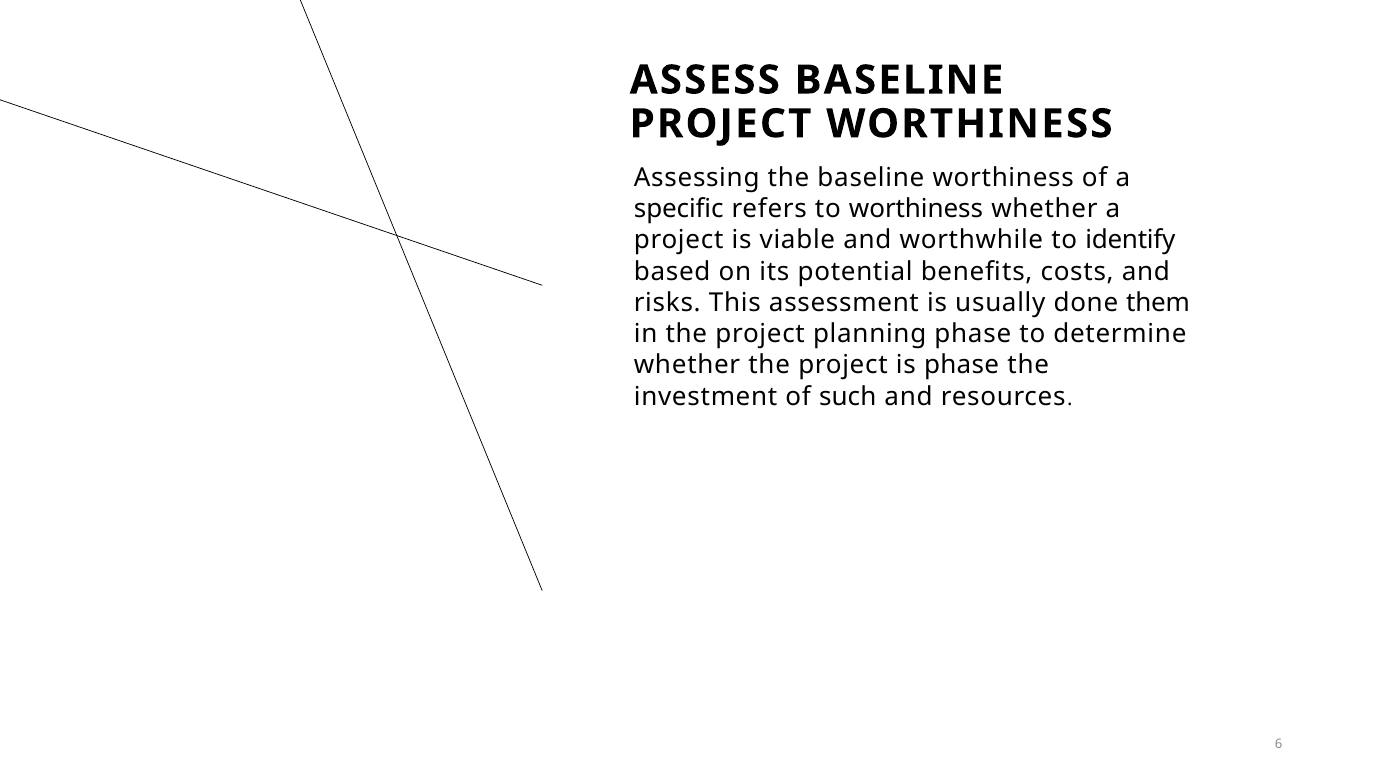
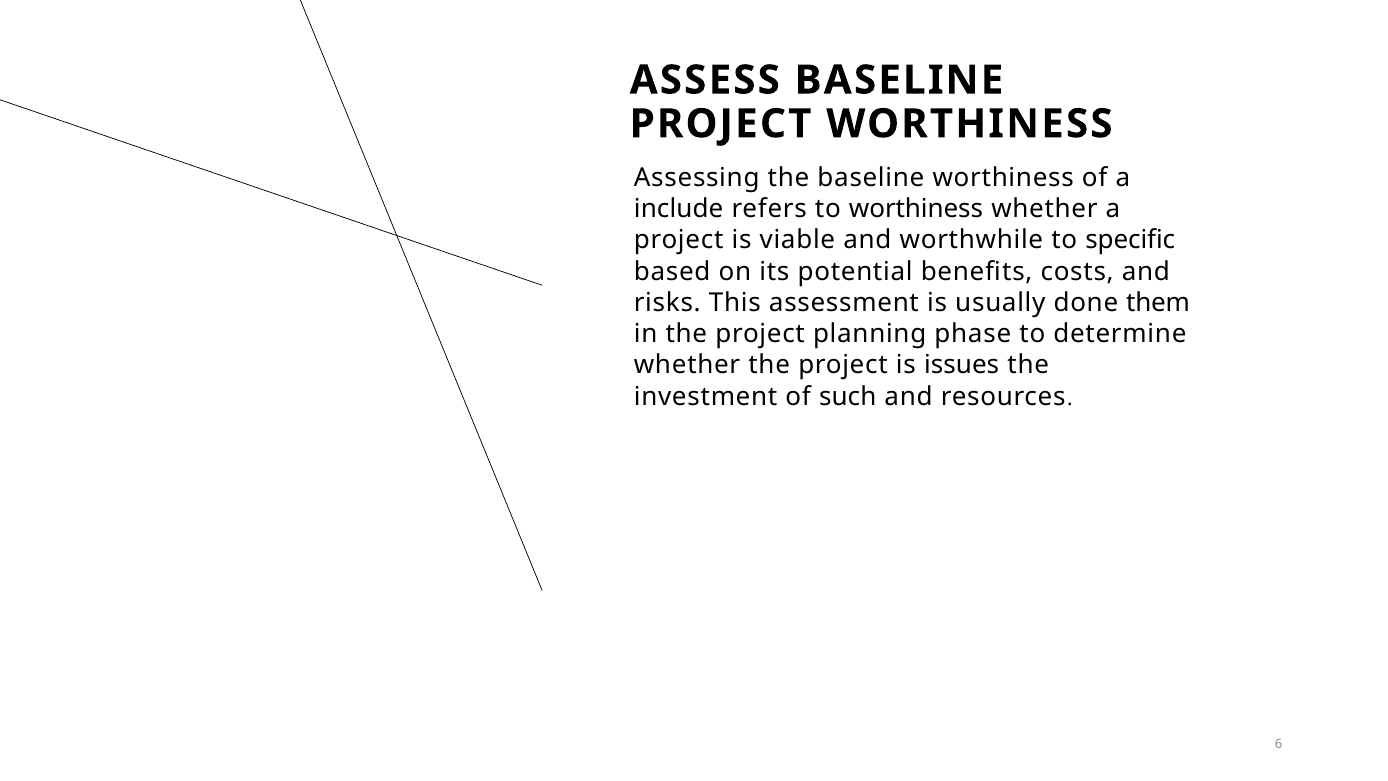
specific: specific -> include (679, 209)
identify: identify -> specific (1130, 240)
is phase: phase -> issues (962, 365)
